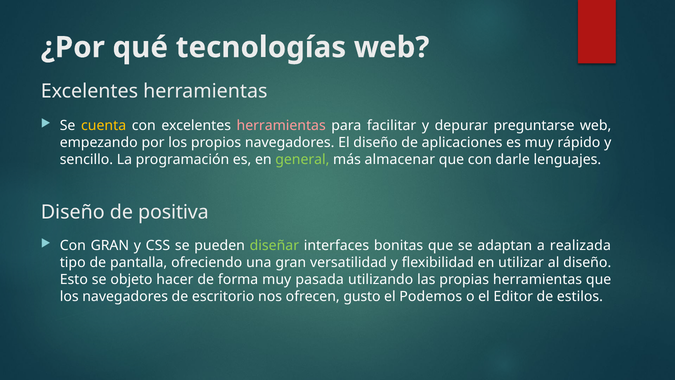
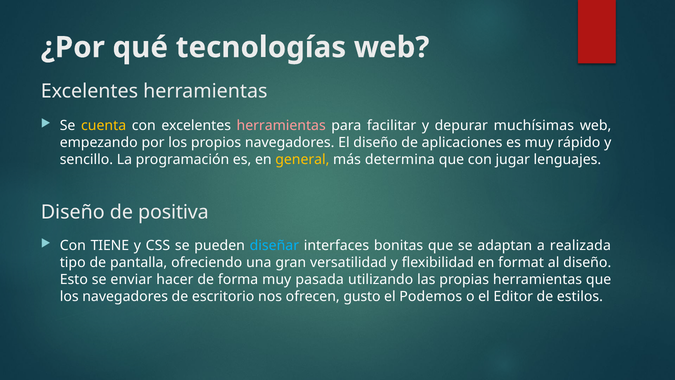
preguntarse: preguntarse -> muchísimas (534, 126)
general colour: light green -> yellow (302, 159)
almacenar: almacenar -> determina (400, 159)
darle: darle -> jugar (513, 159)
Con GRAN: GRAN -> TIENE (110, 245)
diseñar colour: light green -> light blue (274, 245)
utilizar: utilizar -> format (521, 262)
objeto: objeto -> enviar (131, 279)
